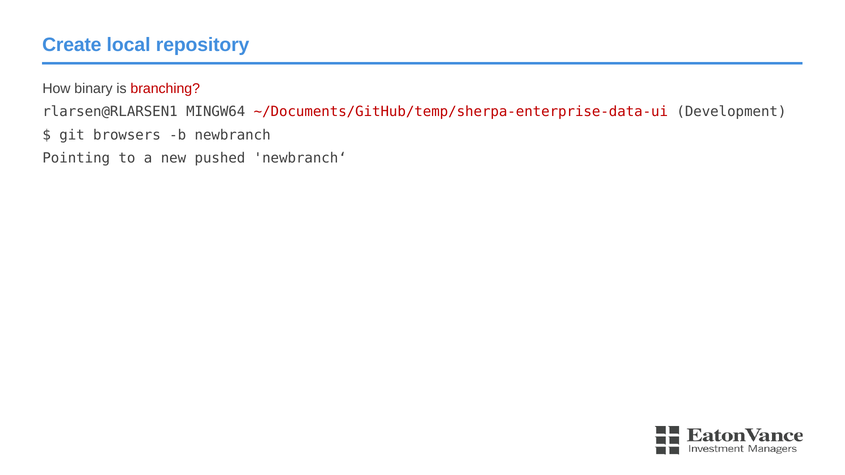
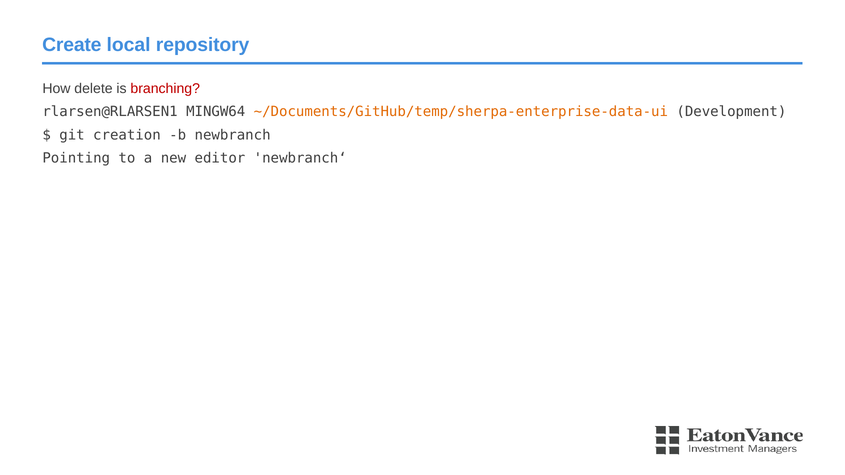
binary: binary -> delete (93, 89)
~/Documents/GitHub/temp/sherpa-enterprise-data-ui colour: red -> orange (461, 112)
browsers: browsers -> creation (127, 135)
pushed: pushed -> editor (220, 158)
